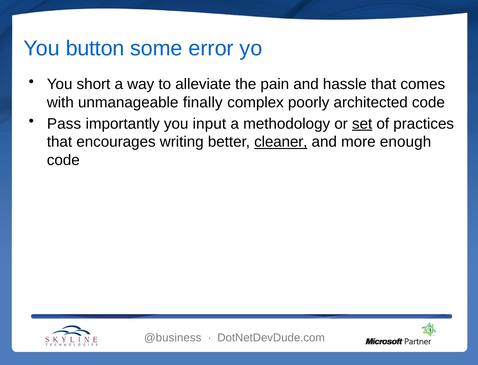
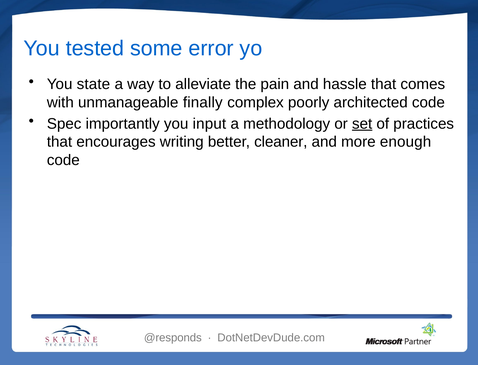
button: button -> tested (95, 48)
short: short -> state (93, 84)
Pass: Pass -> Spec (64, 123)
cleaner underline: present -> none (281, 142)
@business: @business -> @responds (173, 337)
